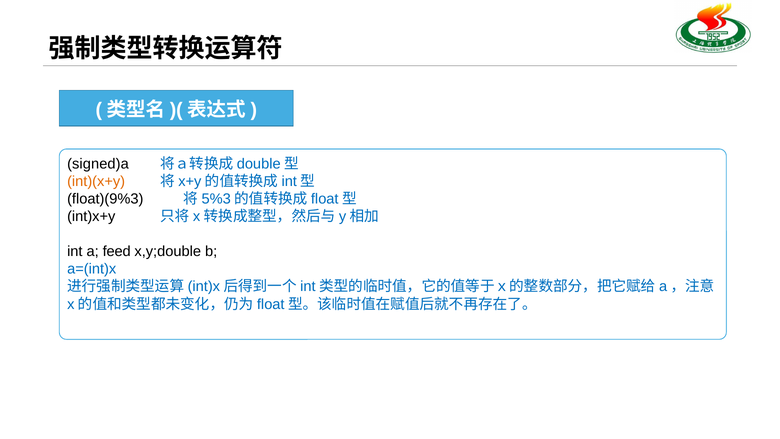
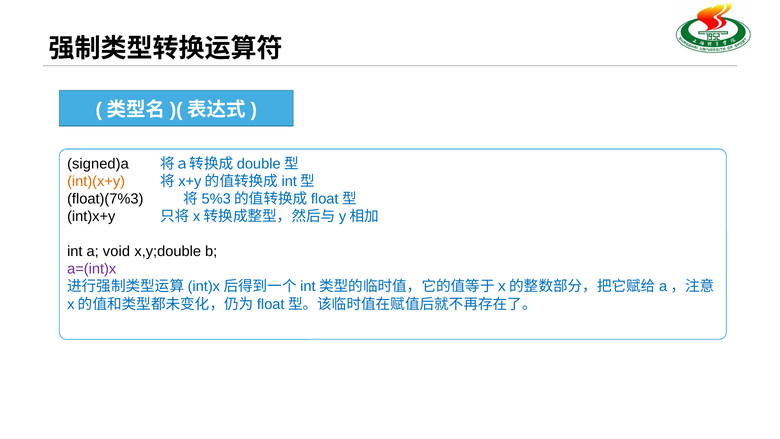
float)(9%3: float)(9%3 -> float)(7%3 (105, 199)
feed: feed -> void (116, 251)
a=(int)x colour: blue -> purple (92, 269)
